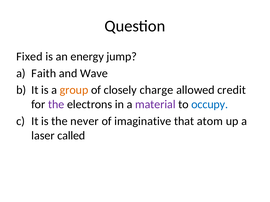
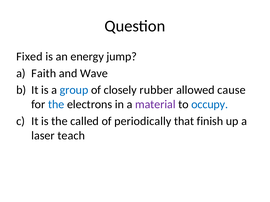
group colour: orange -> blue (74, 90)
charge: charge -> rubber (156, 90)
credit: credit -> cause (232, 90)
the colour: purple -> blue (56, 105)
never: never -> called (85, 121)
imaginative: imaginative -> periodically (143, 121)
atom: atom -> finish (210, 121)
called: called -> teach (71, 136)
